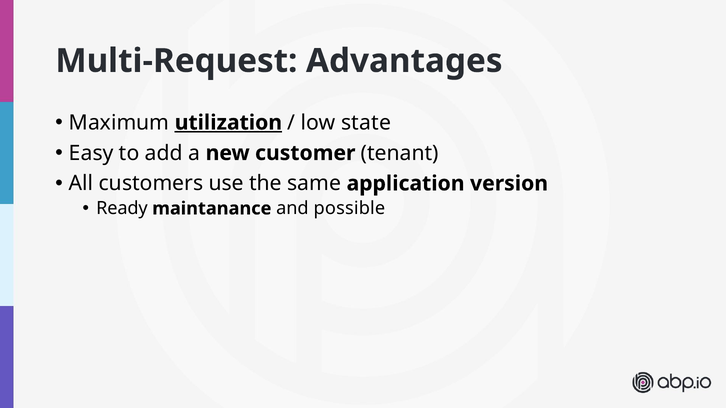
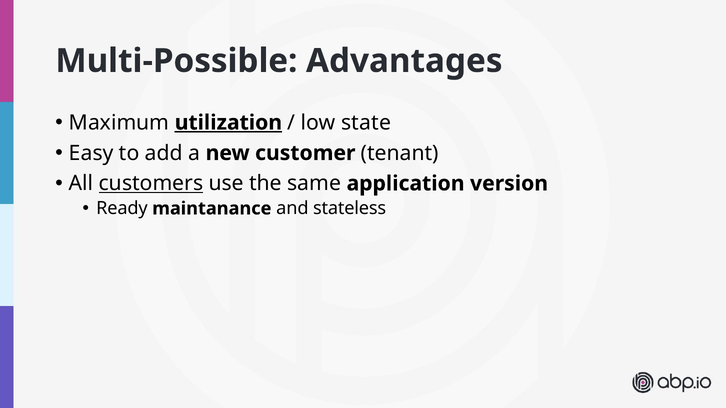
Multi-Request: Multi-Request -> Multi-Possible (176, 61)
customers underline: none -> present (151, 184)
possible: possible -> stateless (350, 209)
